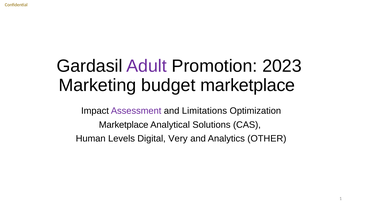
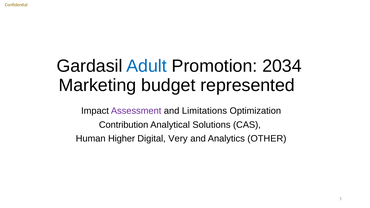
Adult colour: purple -> blue (147, 66)
2023: 2023 -> 2034 (282, 66)
budget marketplace: marketplace -> represented (248, 85)
Marketplace: Marketplace -> Contribution (124, 125)
Levels: Levels -> Higher (122, 139)
